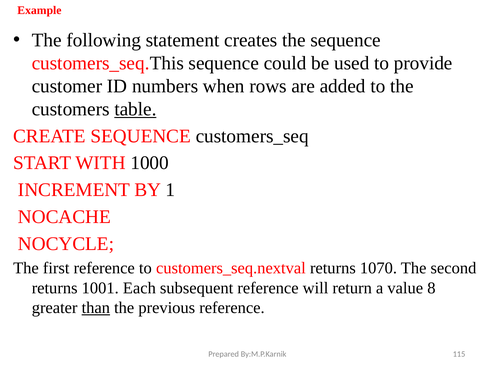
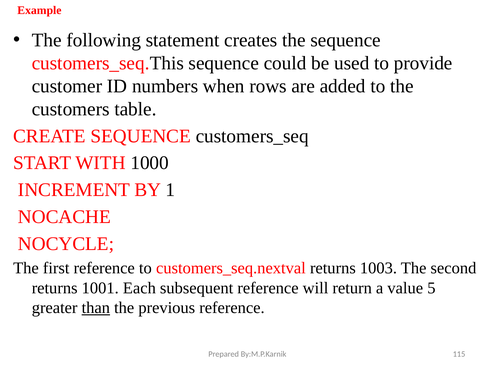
table underline: present -> none (135, 109)
1070: 1070 -> 1003 (378, 268)
8: 8 -> 5 (431, 288)
